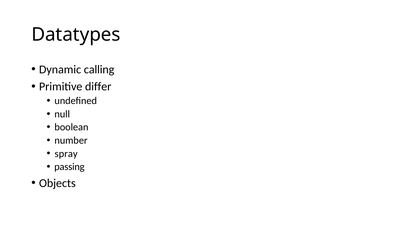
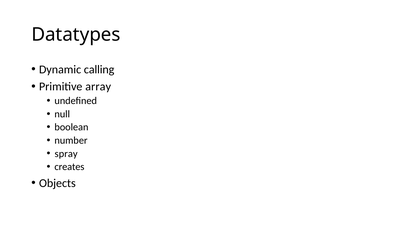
differ: differ -> array (98, 87)
passing: passing -> creates (69, 167)
